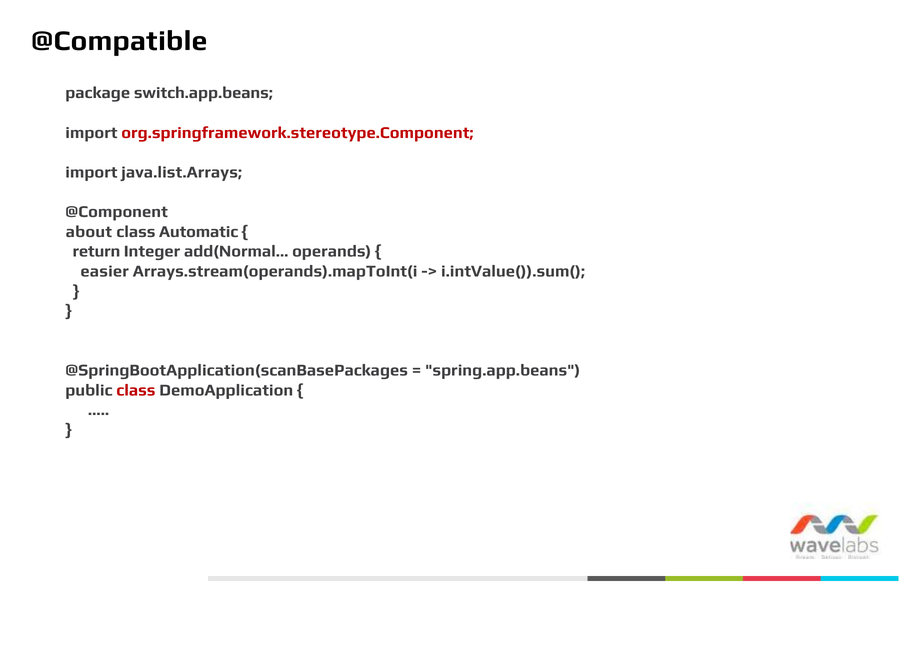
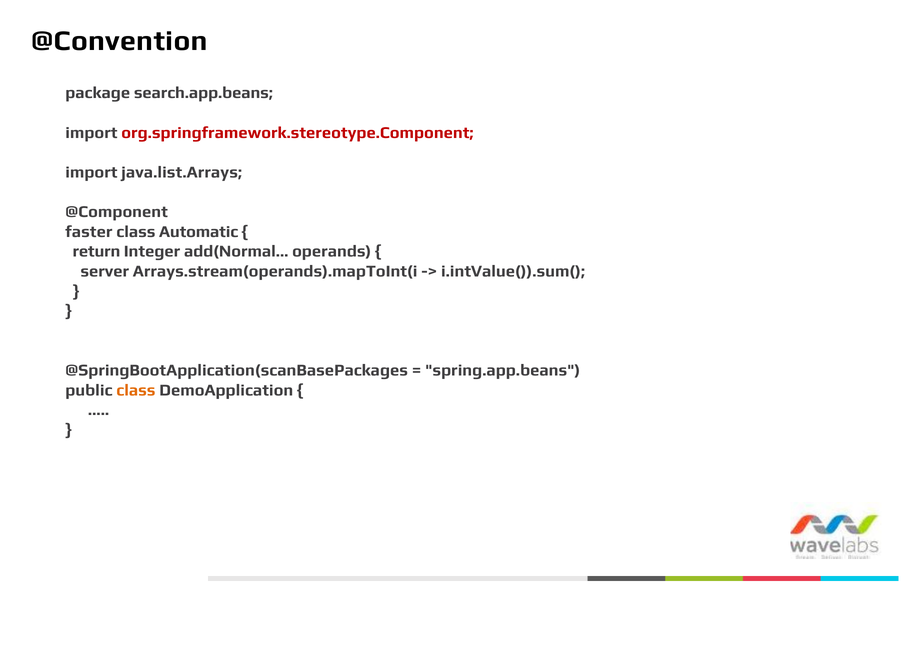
@Compatible: @Compatible -> @Convention (119, 41)
switch.app.beans: switch.app.beans -> search.app.beans (203, 93)
about: about -> faster (89, 232)
easier: easier -> server (105, 271)
class colour: red -> orange (136, 390)
